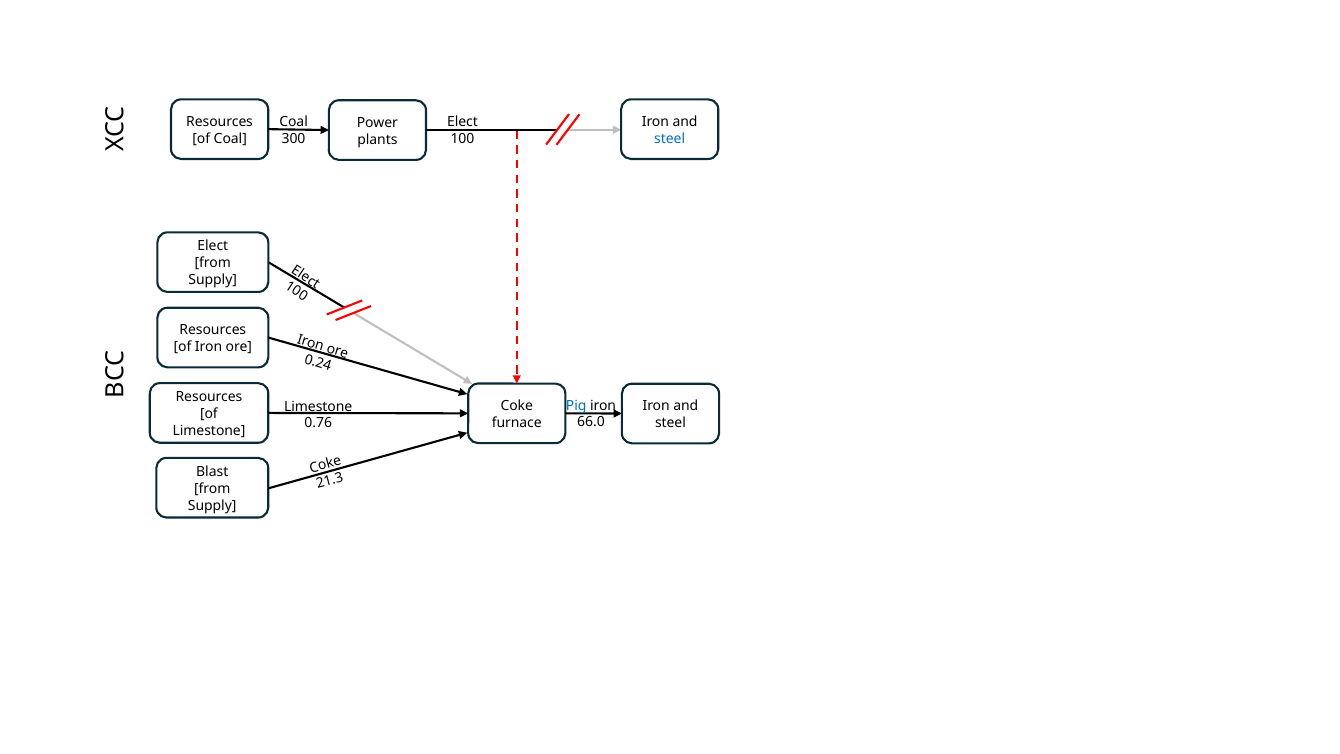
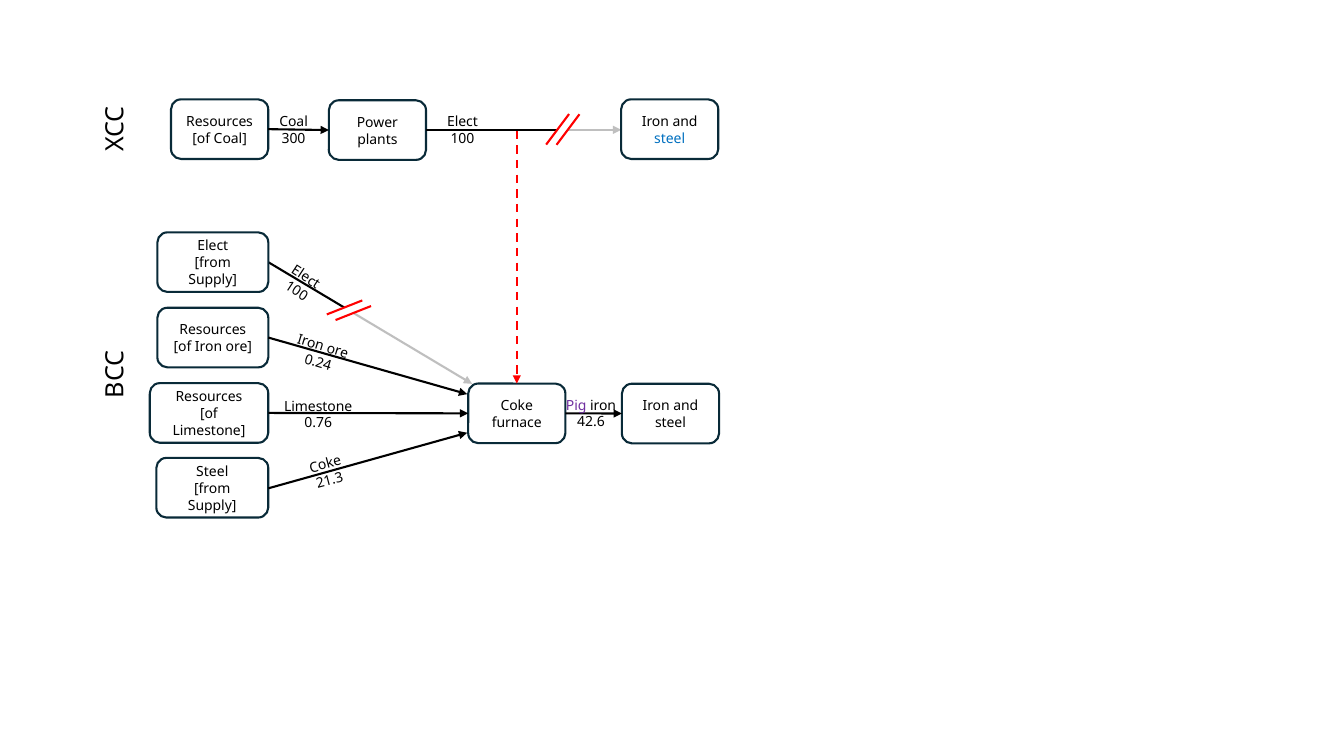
Pig colour: blue -> purple (576, 405)
66.0: 66.0 -> 42.6 (591, 422)
Blast: Blast -> Steel (212, 472)
